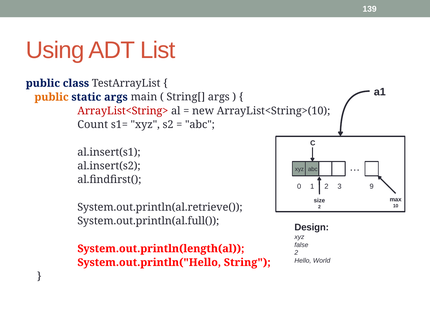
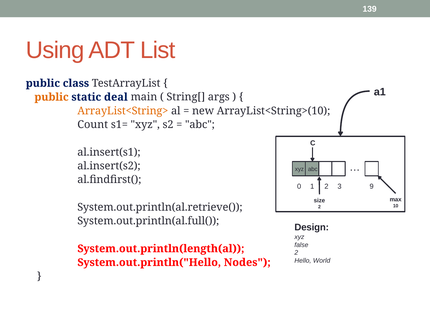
static args: args -> deal (116, 97)
ArrayList<String> colour: red -> orange (123, 111)
String: String -> Nodes (247, 262)
